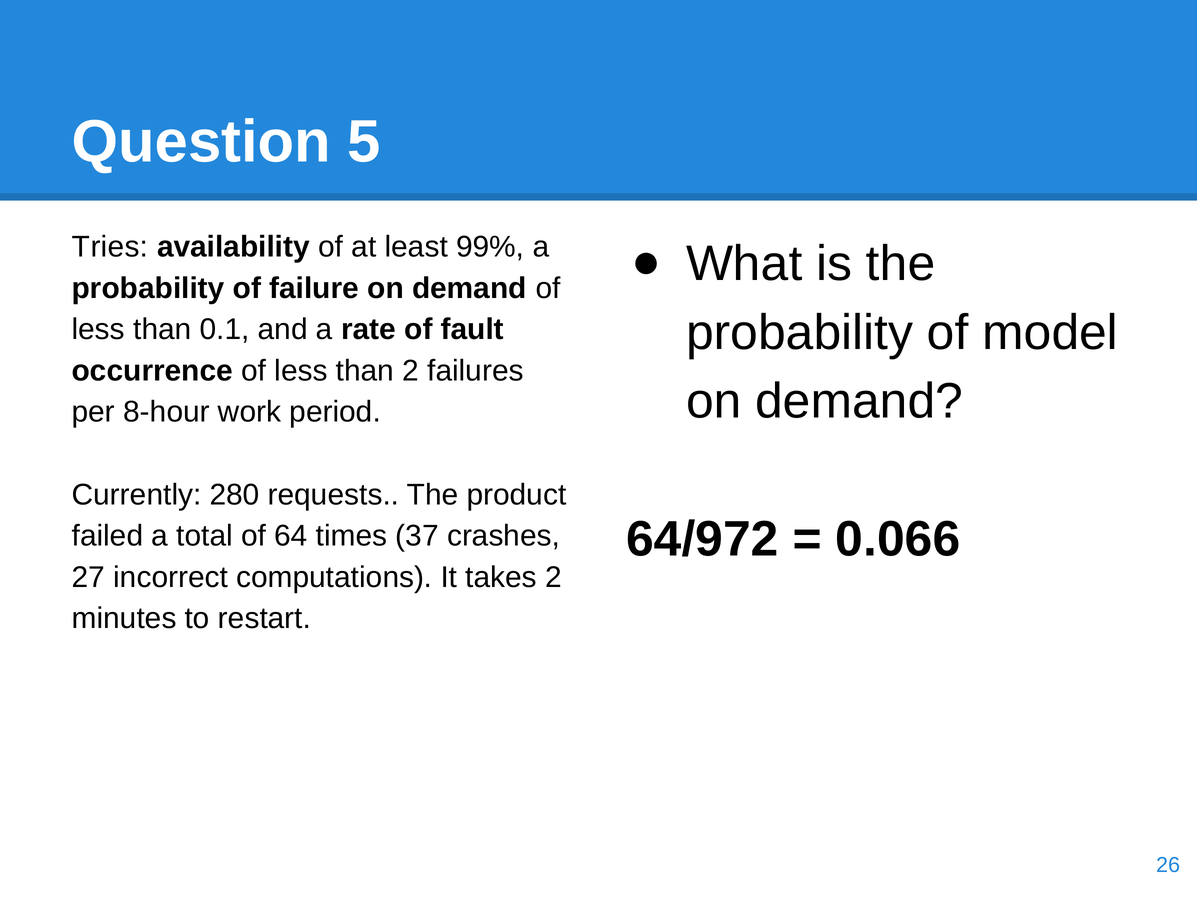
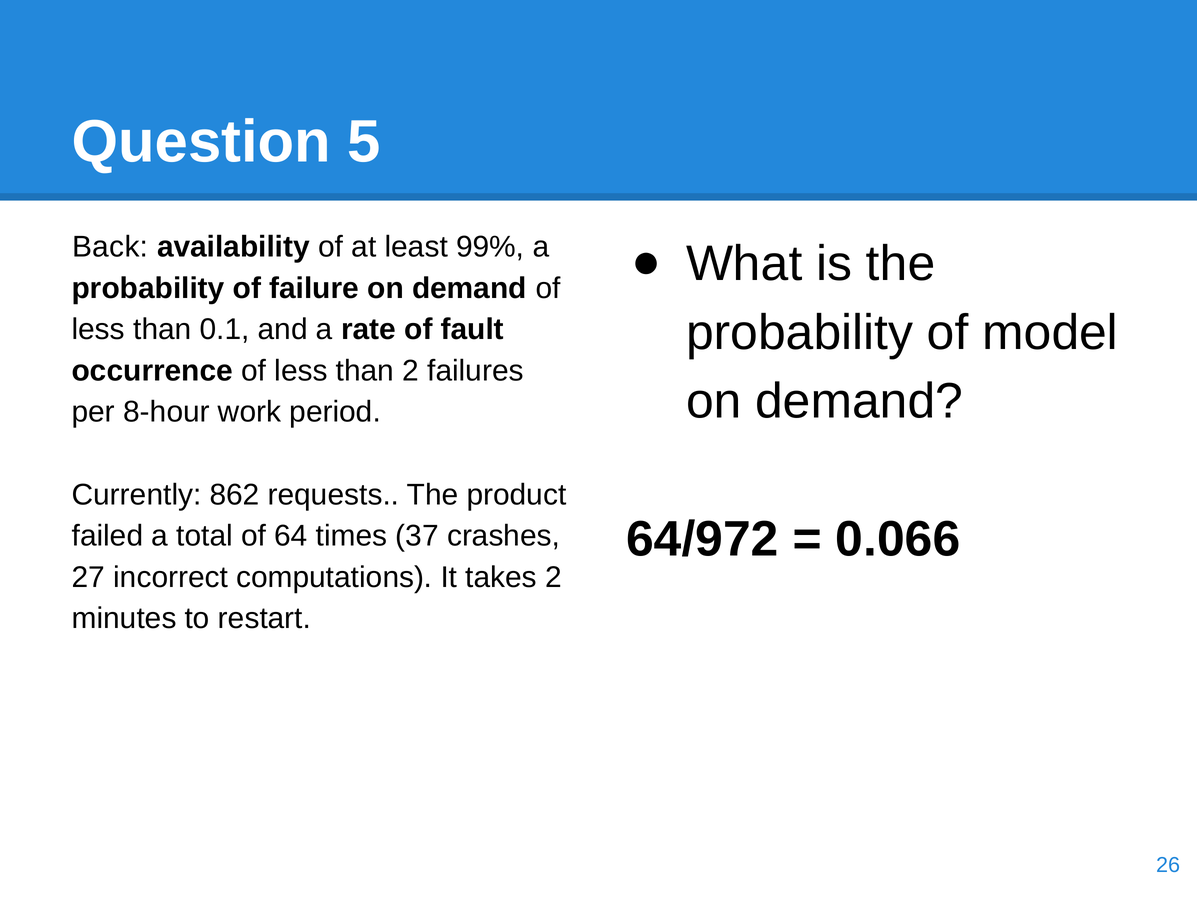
Tries: Tries -> Back (110, 247)
280: 280 -> 862 (234, 495)
